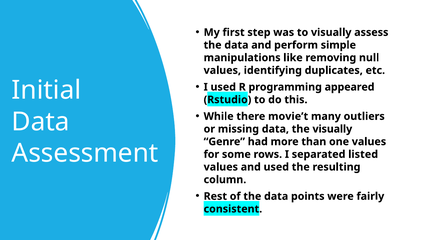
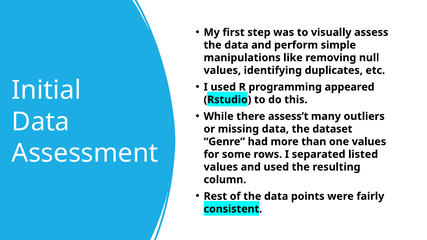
movie’t: movie’t -> assess’t (288, 116)
the visually: visually -> dataset (332, 129)
